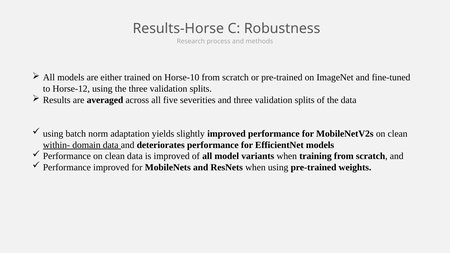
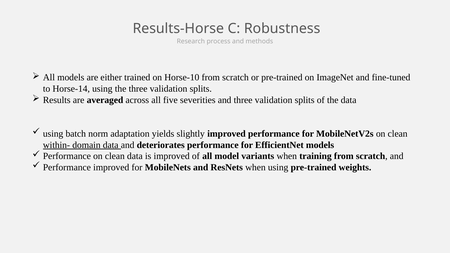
Horse-12: Horse-12 -> Horse-14 (71, 89)
